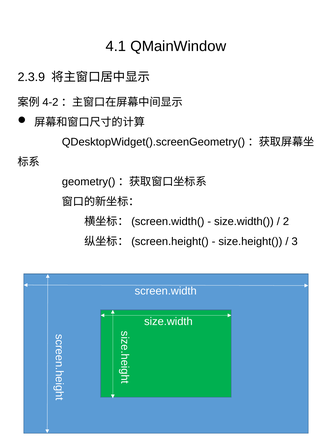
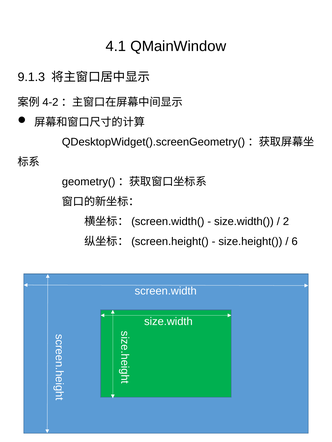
2.3.9: 2.3.9 -> 9.1.3 (31, 77)
3: 3 -> 6 (295, 242)
